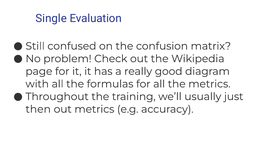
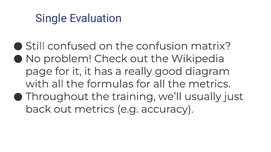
then: then -> back (38, 110)
